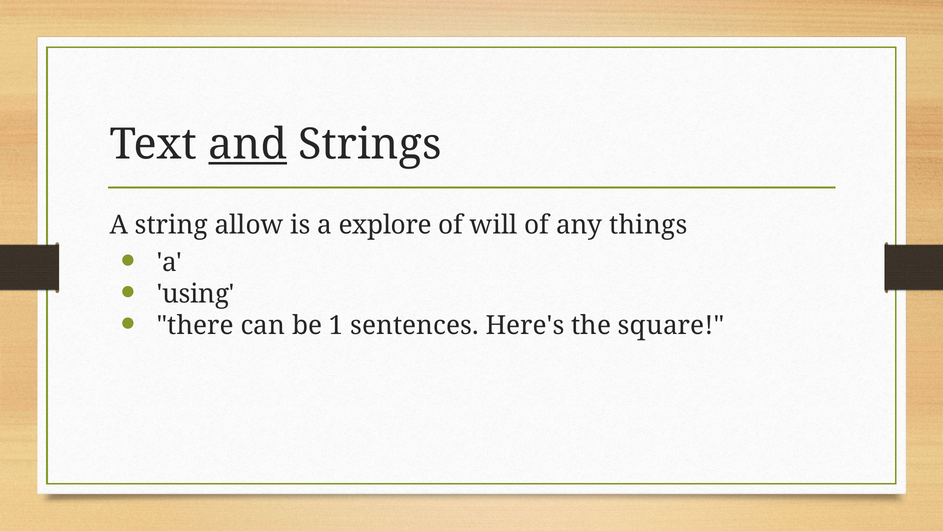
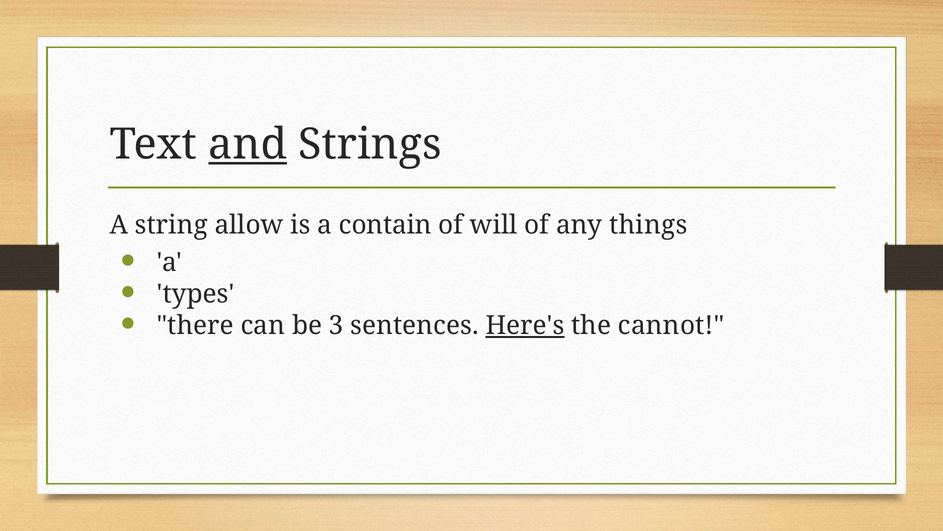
explore: explore -> contain (385, 225)
using: using -> types (196, 294)
1: 1 -> 3 (336, 325)
Here's underline: none -> present (525, 325)
square: square -> cannot (671, 325)
